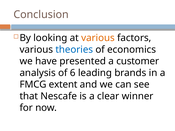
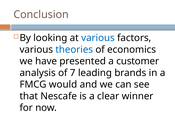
various colour: orange -> blue (98, 38)
6: 6 -> 7 (73, 73)
extent: extent -> would (63, 85)
